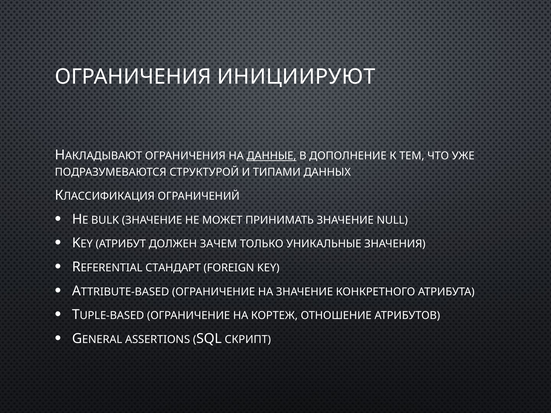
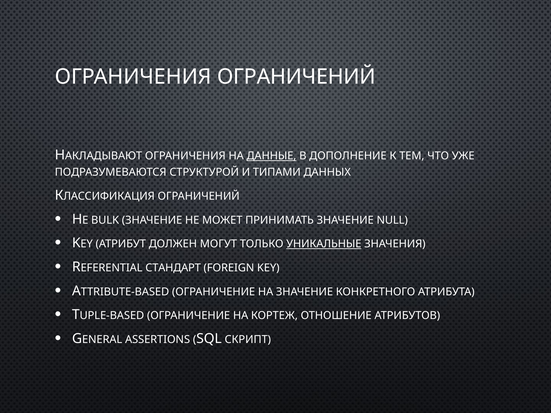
ОГРАНИЧЕНИЯ ИНИЦИИРУЮТ: ИНИЦИИРУЮТ -> ОГРАНИЧЕНИЙ (296, 77)
ЗАЧЕМ: ЗАЧЕМ -> МОГУТ (218, 244)
УНИКАЛЬНЫЕ underline: none -> present (324, 244)
